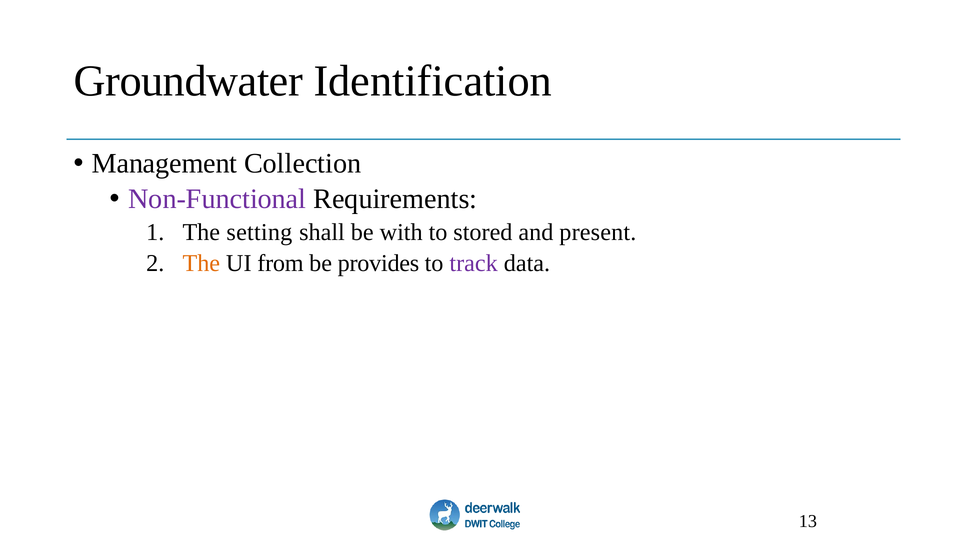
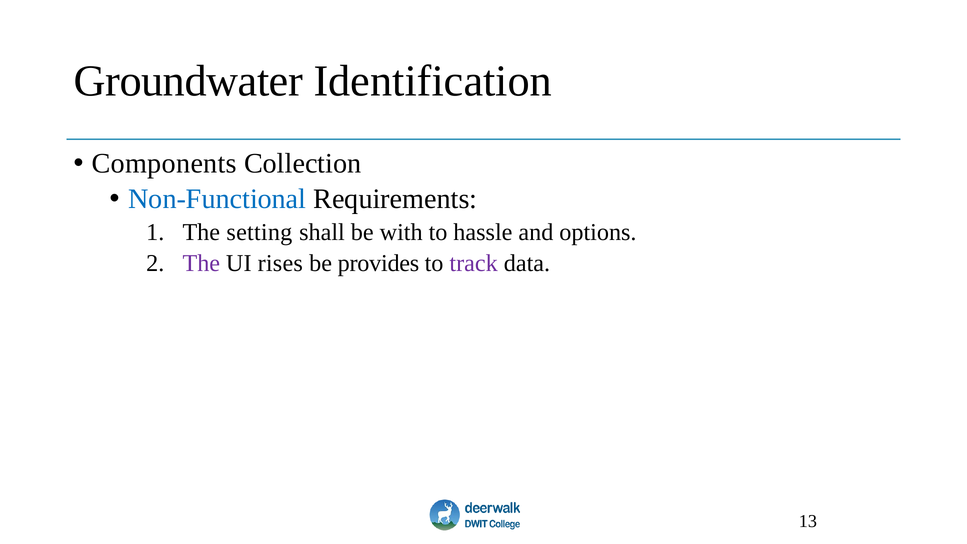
Management: Management -> Components (164, 163)
Non-Functional colour: purple -> blue (217, 199)
stored: stored -> hassle (483, 232)
present: present -> options (598, 232)
The colour: orange -> purple (201, 263)
from: from -> rises (280, 263)
